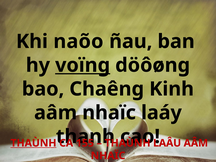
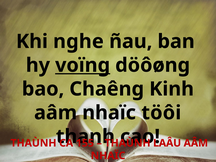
naõo: naõo -> nghe (78, 41)
laáy: laáy -> töôi (161, 113)
THAÙNH underline: present -> none (33, 143)
